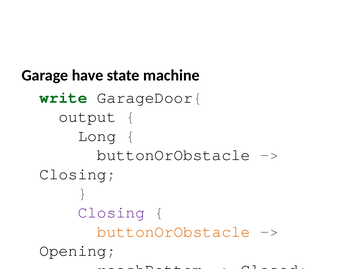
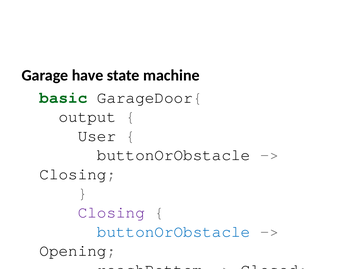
write: write -> basic (63, 98)
Long: Long -> User (97, 136)
buttonOrObstacle colour: orange -> blue (174, 232)
